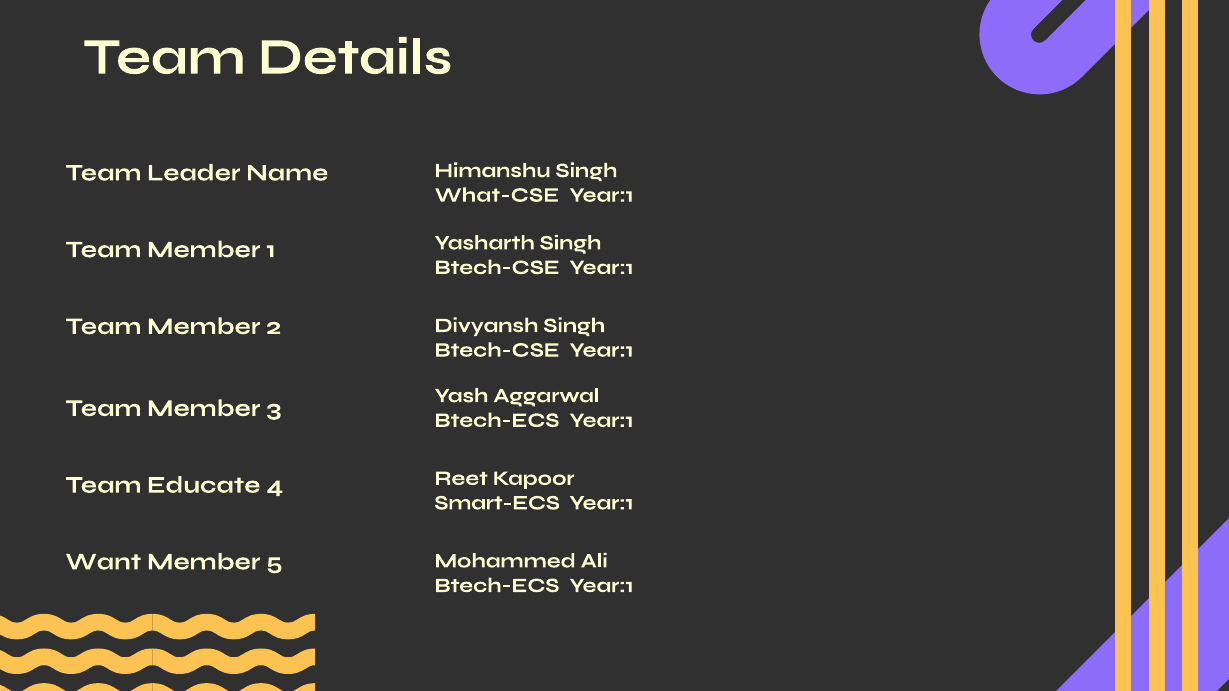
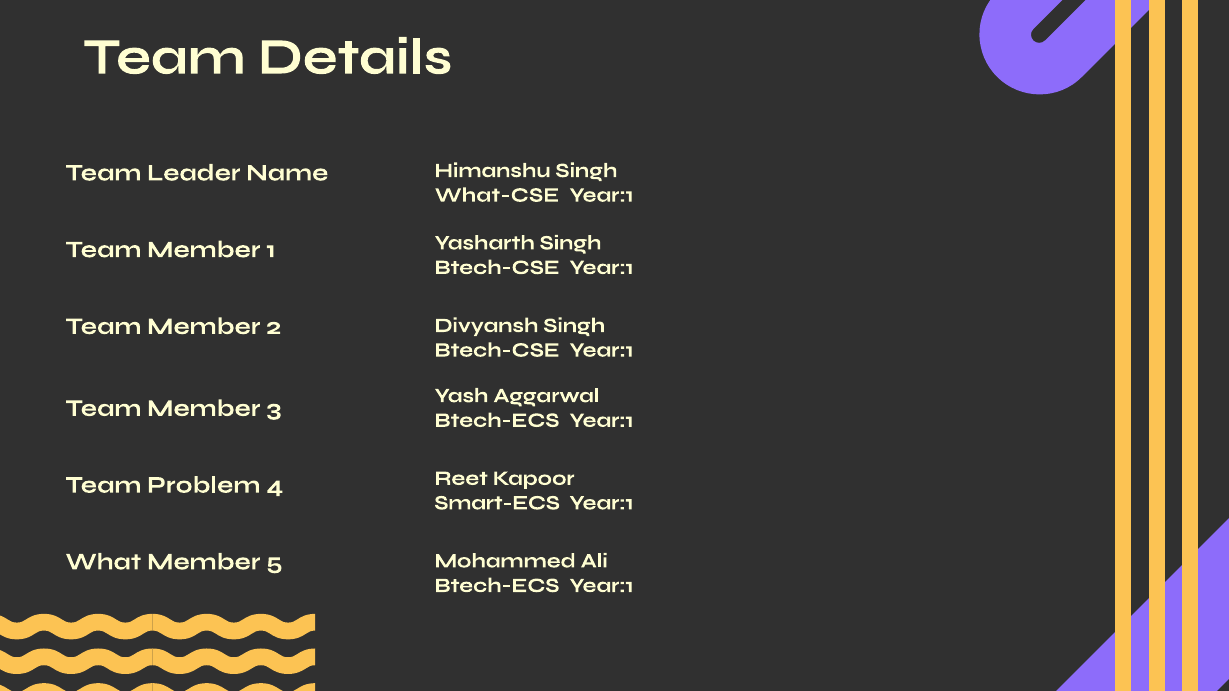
Educate: Educate -> Problem (204, 485)
Want: Want -> What (103, 562)
